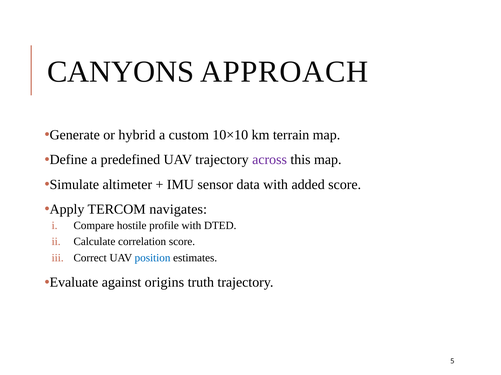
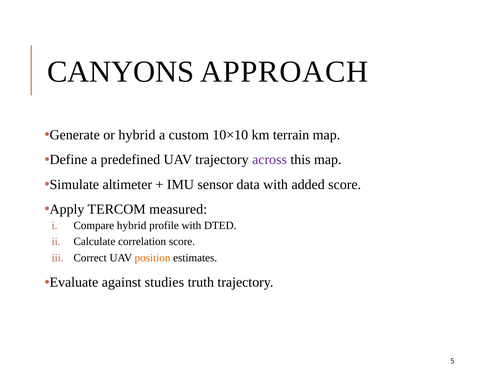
navigates: navigates -> measured (178, 210)
Compare hostile: hostile -> hybrid (132, 226)
position colour: blue -> orange (153, 258)
origins: origins -> studies (164, 283)
